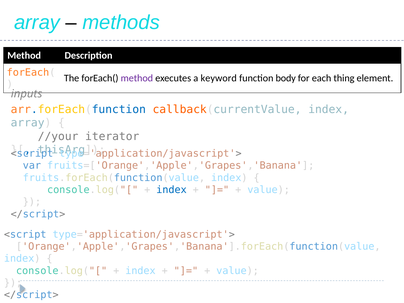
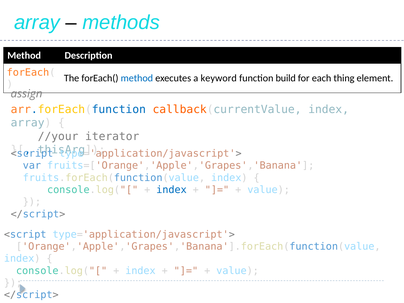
method colour: purple -> blue (137, 78)
body: body -> build (286, 78)
inputs: inputs -> assign (27, 94)
